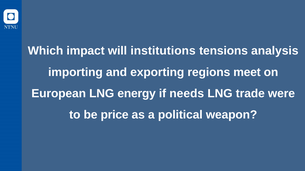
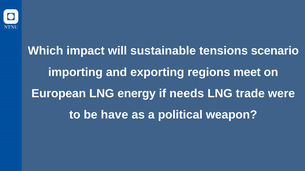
institutions: institutions -> sustainable (163, 51)
analysis: analysis -> scenario (275, 51)
price: price -> have (114, 115)
